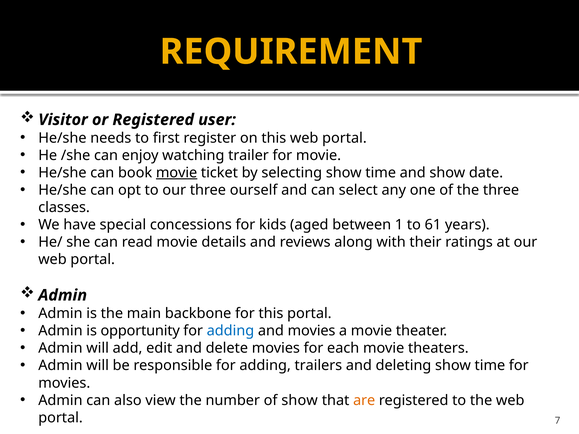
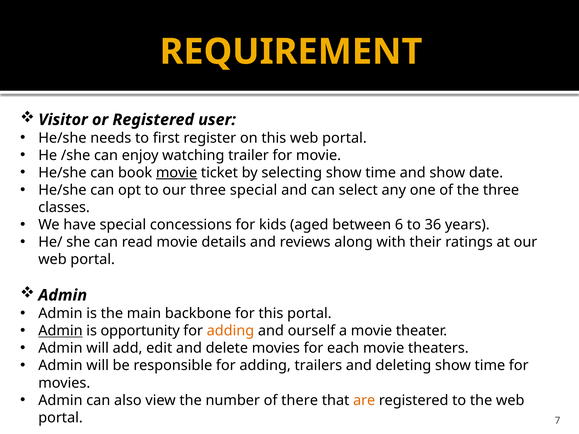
three ourself: ourself -> special (254, 190)
1: 1 -> 6 (399, 225)
61: 61 -> 36 (433, 225)
Admin underline: none -> present (60, 331)
adding colour: blue -> orange (230, 331)
and movies: movies -> ourself (311, 331)
of show: show -> there (300, 401)
